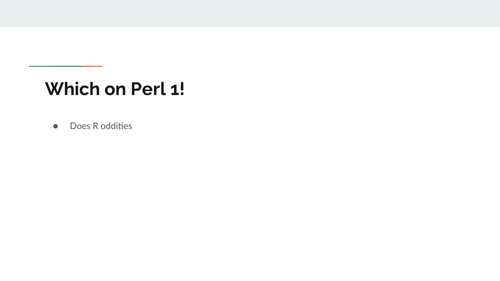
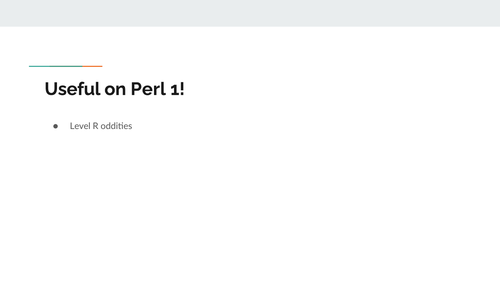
Which: Which -> Useful (73, 89)
Does: Does -> Level (80, 126)
